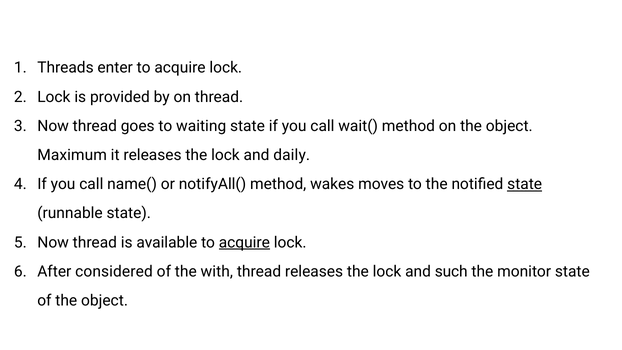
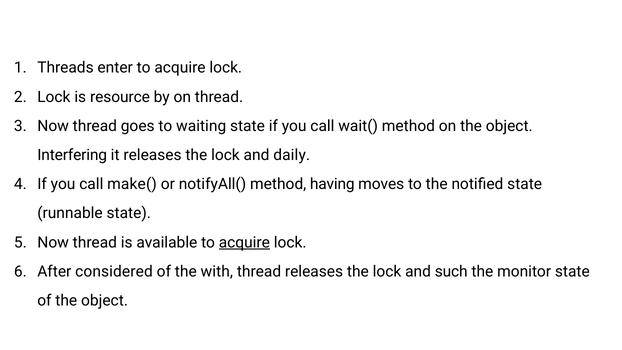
provided: provided -> resource (120, 97)
Maximum: Maximum -> Interfering (72, 155)
name(: name( -> make( (132, 184)
wakes: wakes -> having (332, 184)
state underline: present -> none (525, 184)
